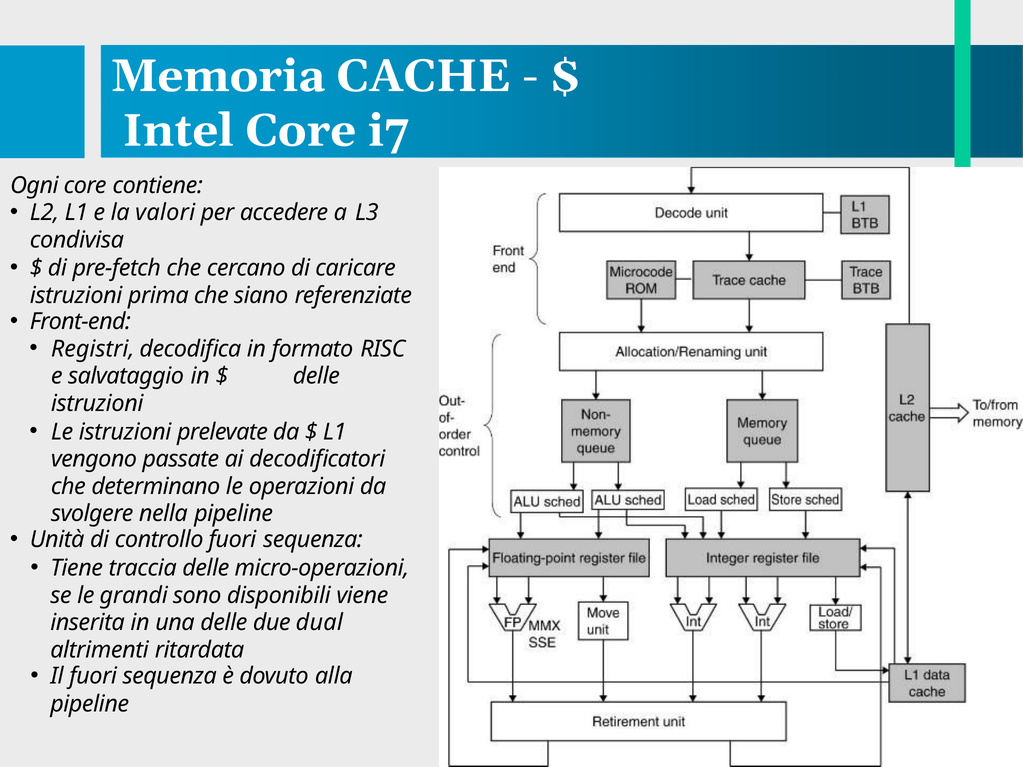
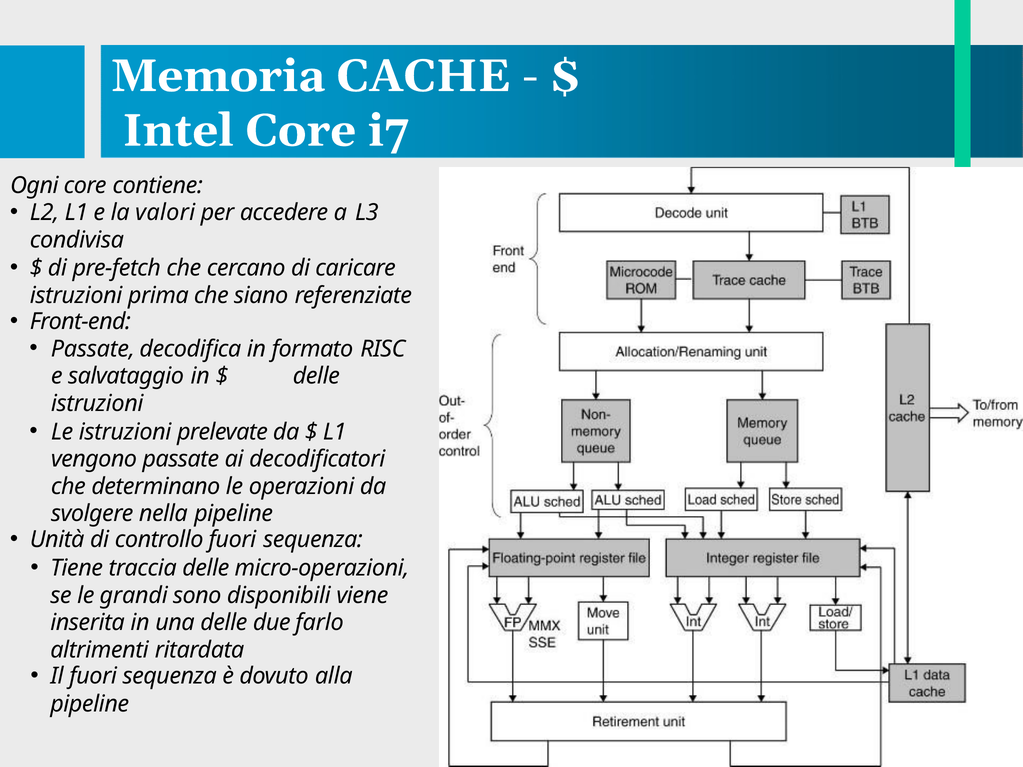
Registri: Registri -> Passate (93, 349)
dual: dual -> farlo (320, 623)
